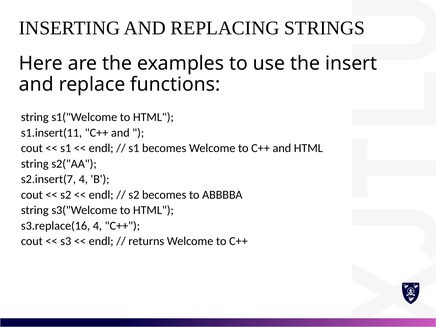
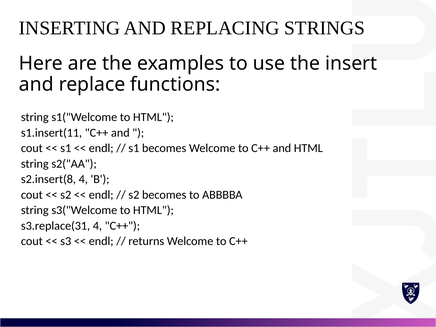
s2.insert(7: s2.insert(7 -> s2.insert(8 (48, 179)
s3.replace(16: s3.replace(16 -> s3.replace(31 (56, 226)
